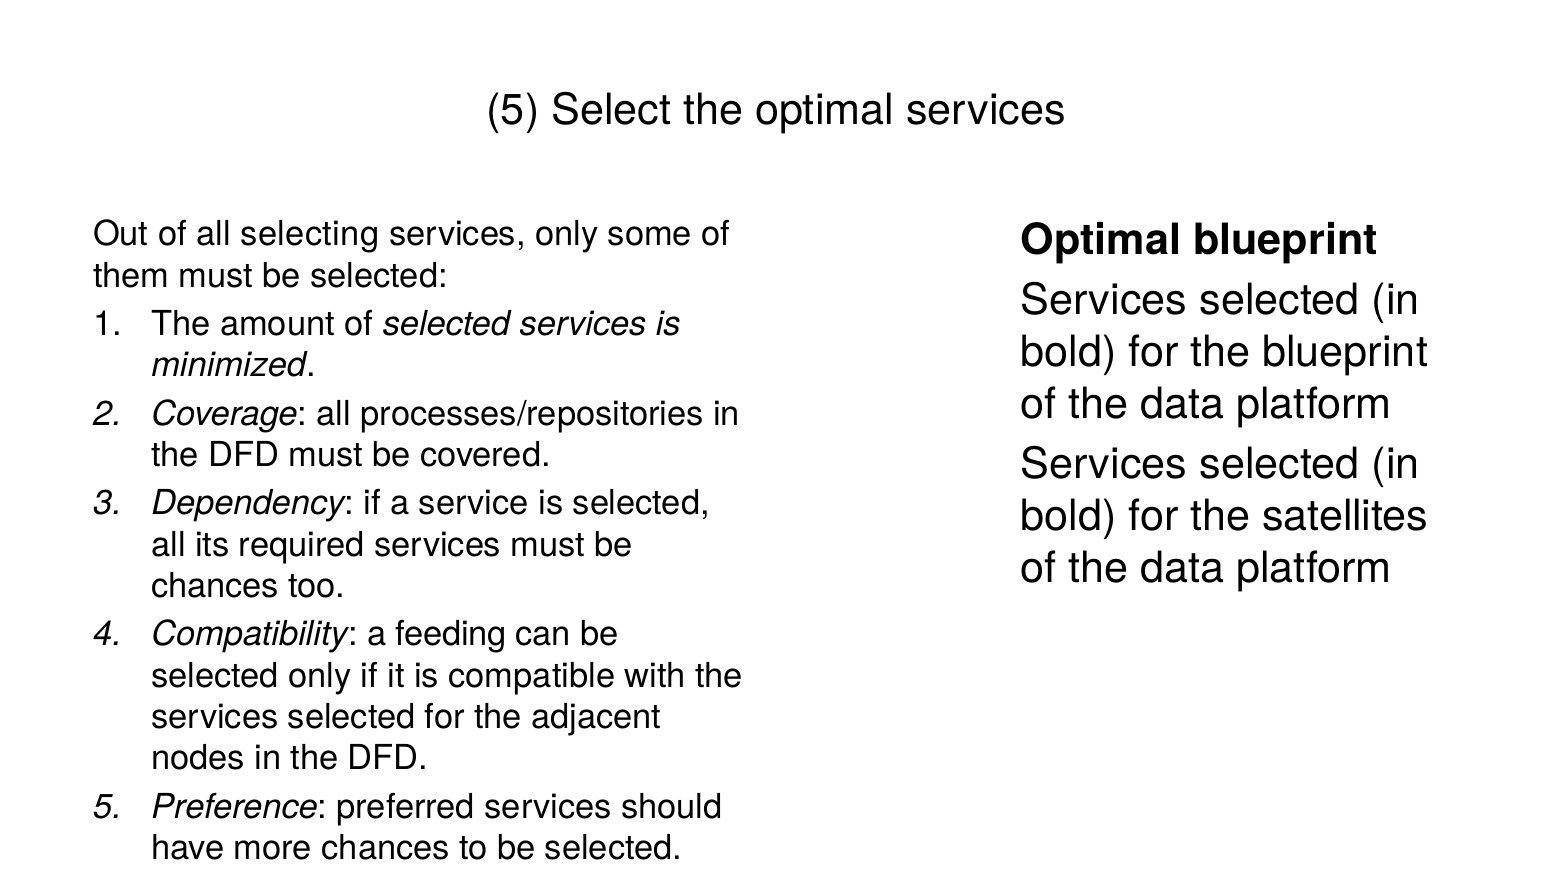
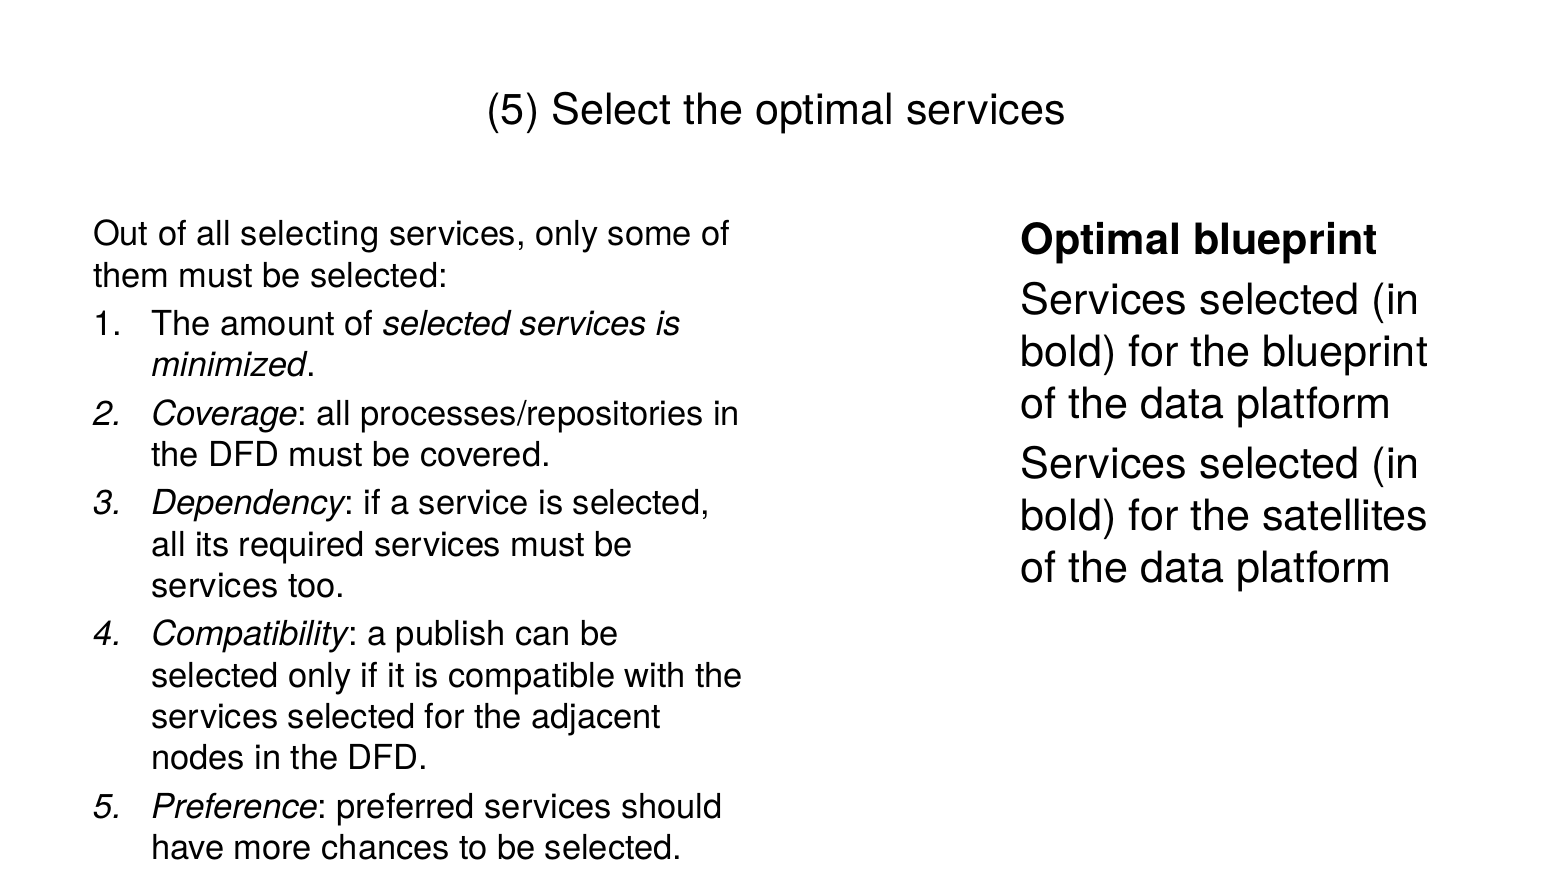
chances: chances -> services (215, 587)
feeding: feeding -> publish (451, 635)
